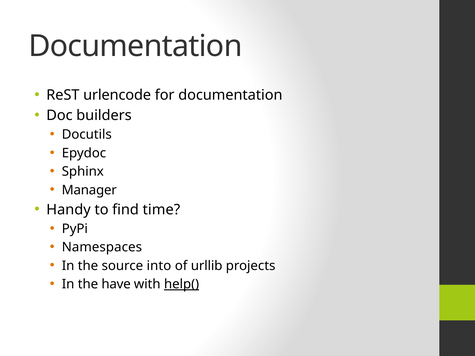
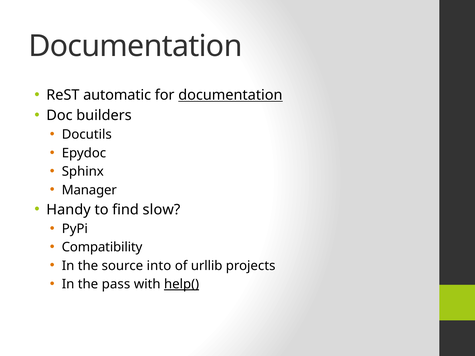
urlencode: urlencode -> automatic (117, 95)
documentation underline: none -> present (230, 95)
time: time -> slow (161, 210)
Namespaces: Namespaces -> Compatibility (102, 247)
have: have -> pass (116, 284)
